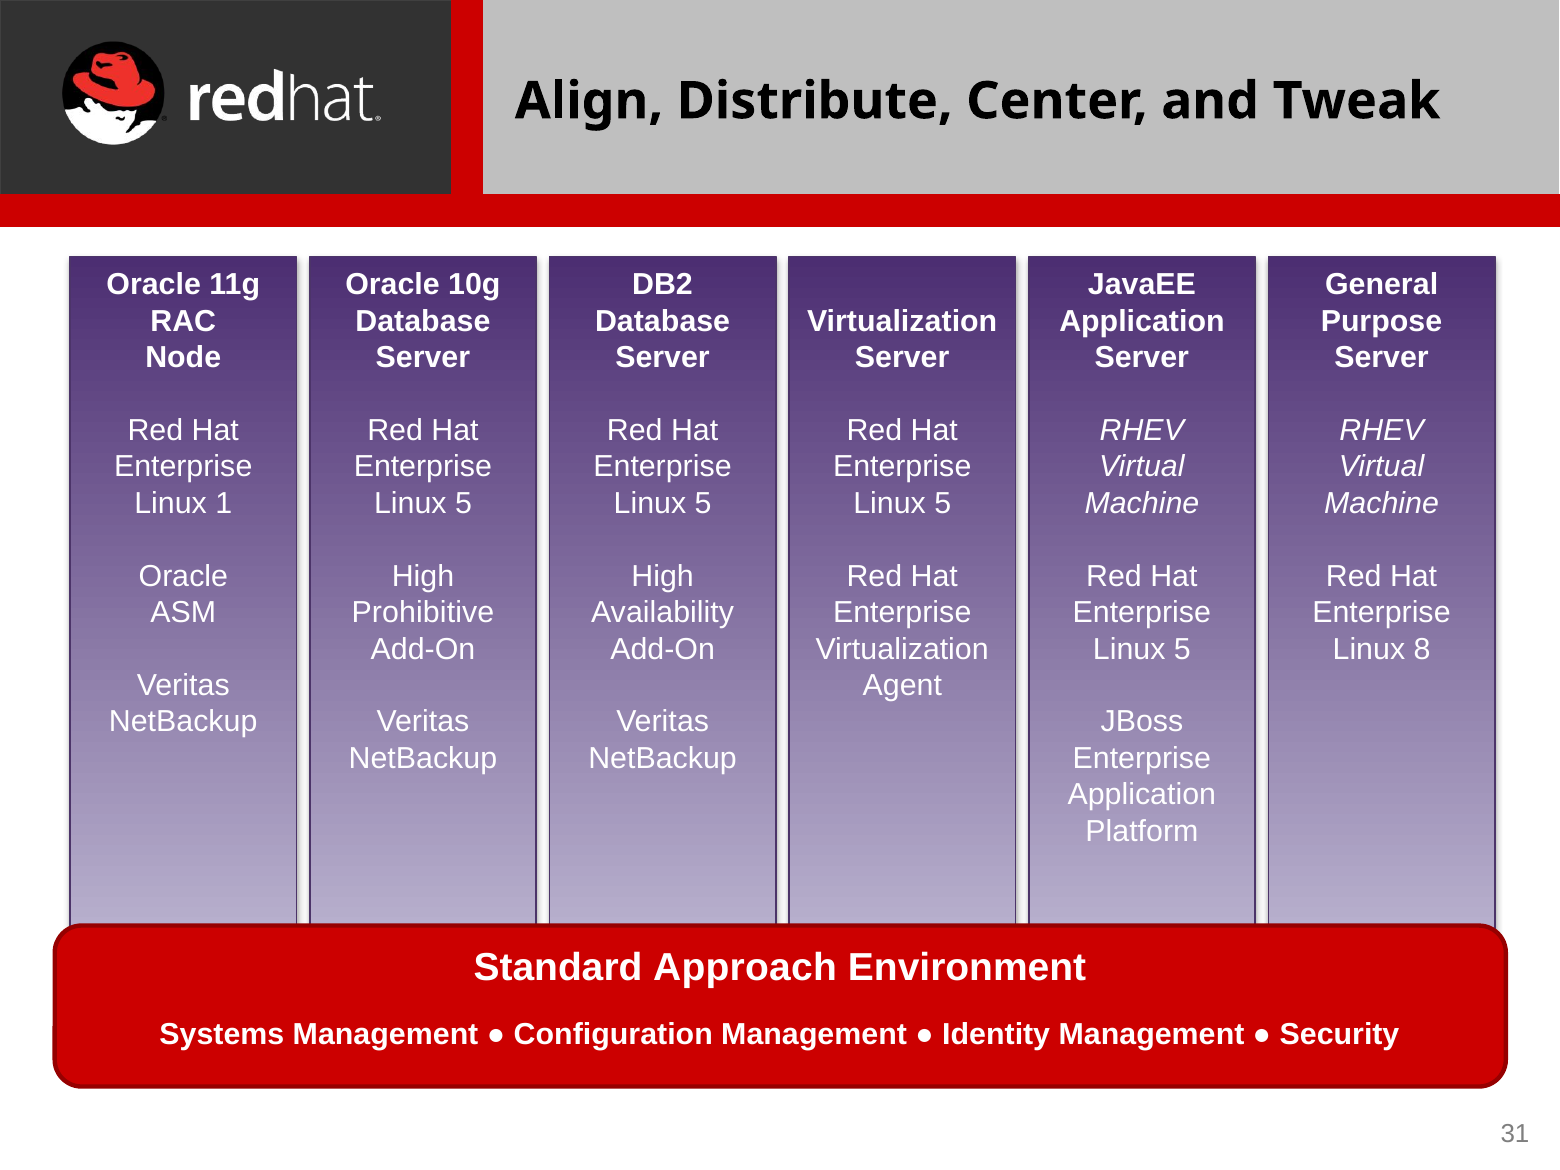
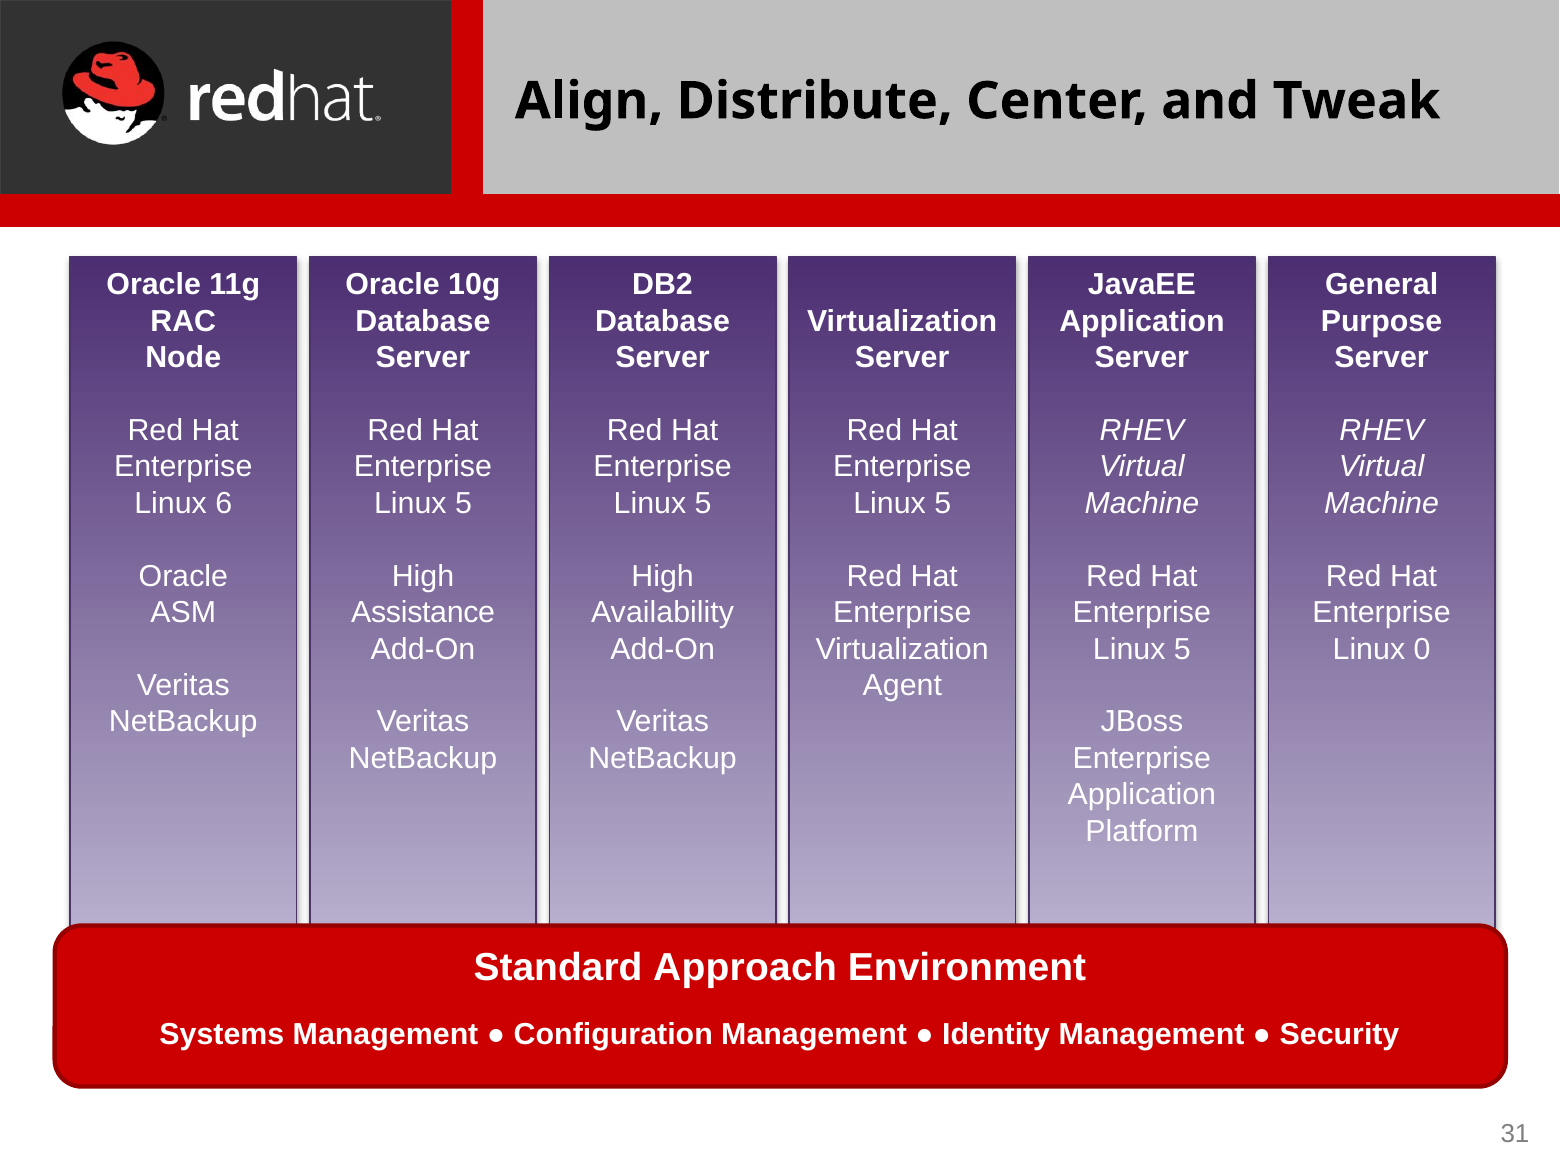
1: 1 -> 6 (224, 503)
Prohibitive: Prohibitive -> Assistance (423, 613)
8: 8 -> 0 (1422, 649)
